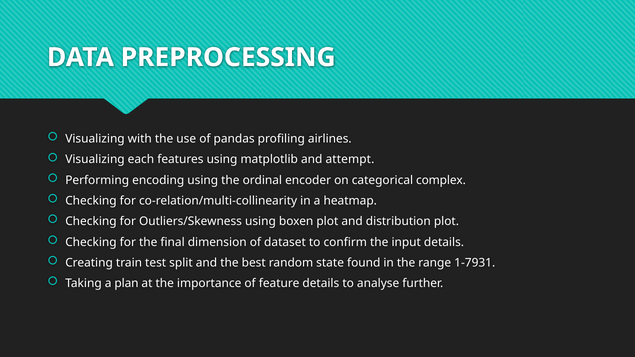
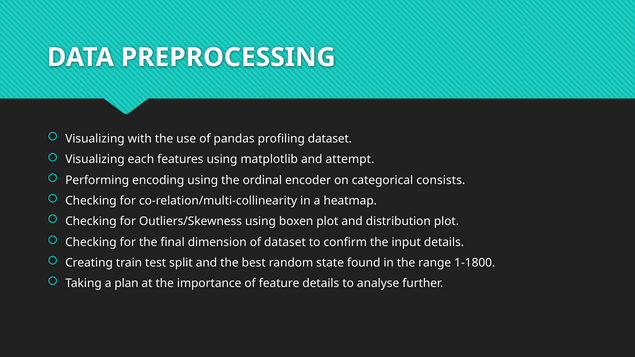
profiling airlines: airlines -> dataset (330, 139)
complex: complex -> consists (441, 180)
1-7931: 1-7931 -> 1-1800 (475, 263)
